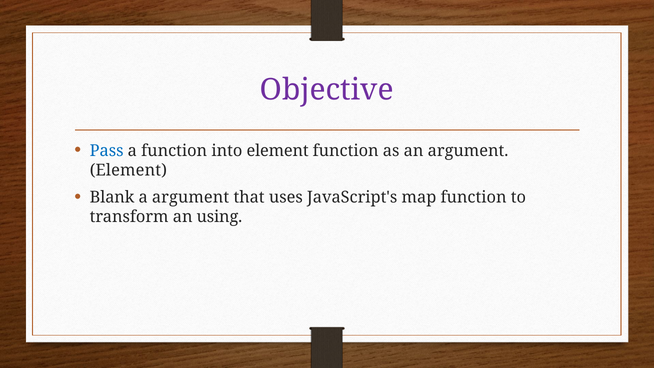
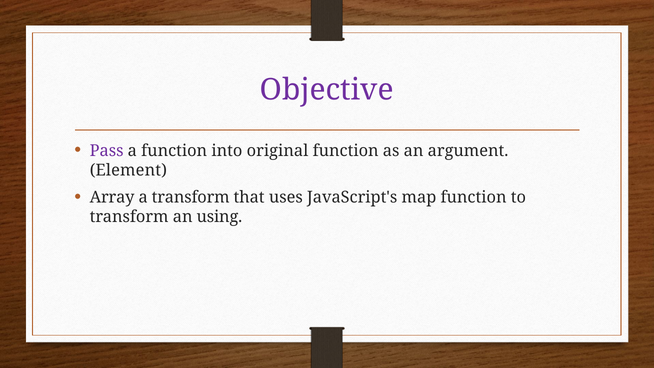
Pass colour: blue -> purple (107, 151)
into element: element -> original (277, 151)
Blank: Blank -> Array (112, 197)
a argument: argument -> transform (191, 197)
